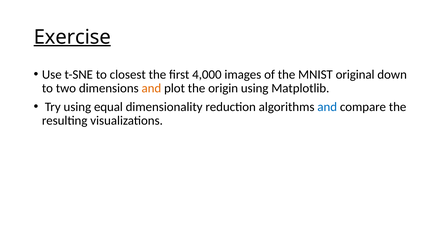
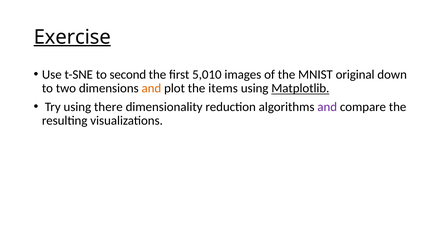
closest: closest -> second (128, 75)
4,000: 4,000 -> 5,010 (207, 75)
origin: origin -> items (223, 89)
Matplotlib underline: none -> present (300, 89)
equal: equal -> there (108, 107)
and colour: blue -> purple (327, 107)
